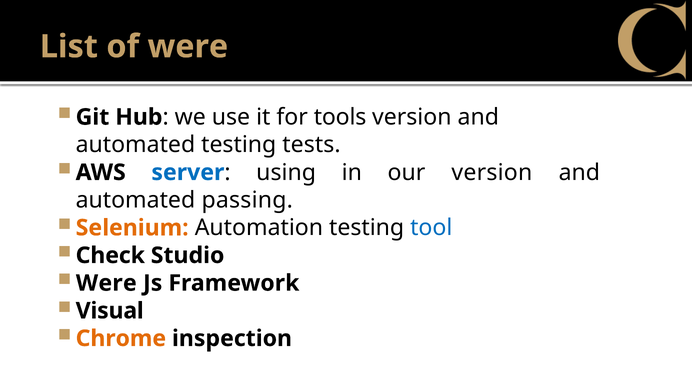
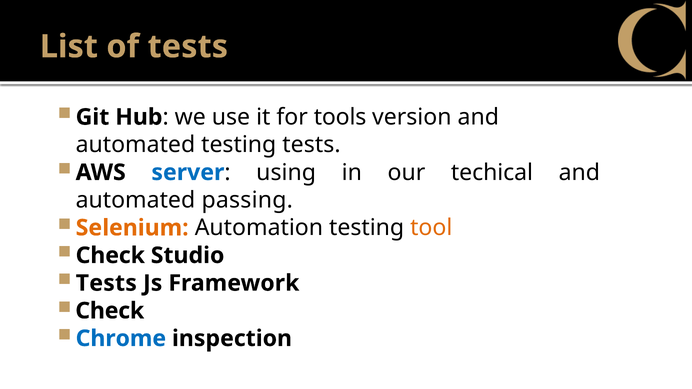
of were: were -> tests (188, 47)
our version: version -> techical (492, 173)
tool colour: blue -> orange (431, 228)
Were: Were -> Tests (106, 283)
Visual: Visual -> Check (110, 311)
Chrome colour: orange -> blue (121, 339)
